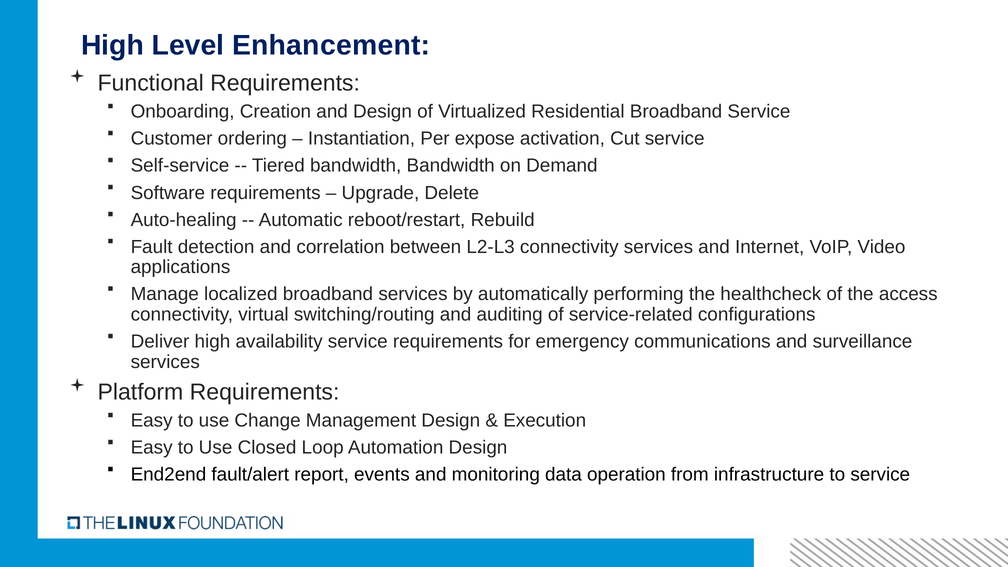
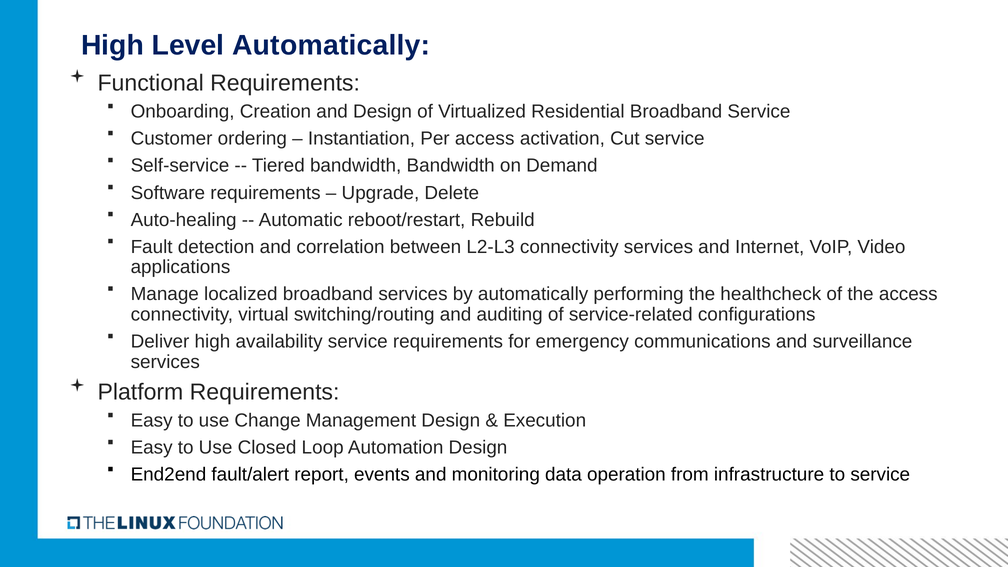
Level Enhancement: Enhancement -> Automatically (331, 45)
Per expose: expose -> access (485, 139)
